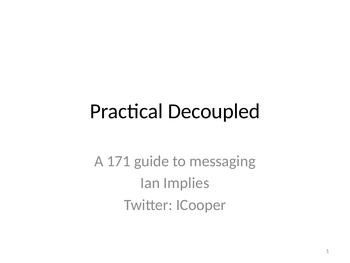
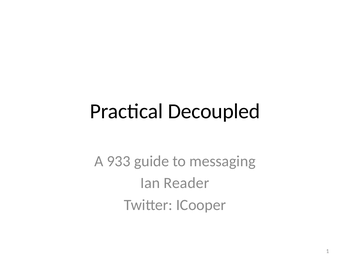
171: 171 -> 933 (119, 161)
Implies: Implies -> Reader (186, 183)
